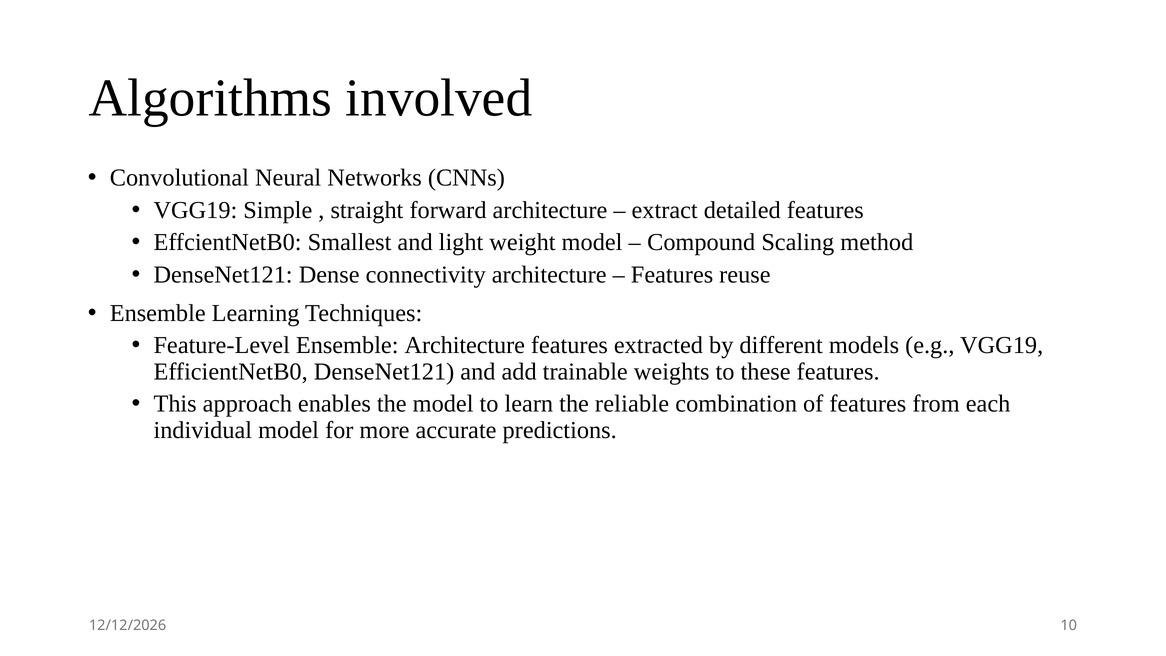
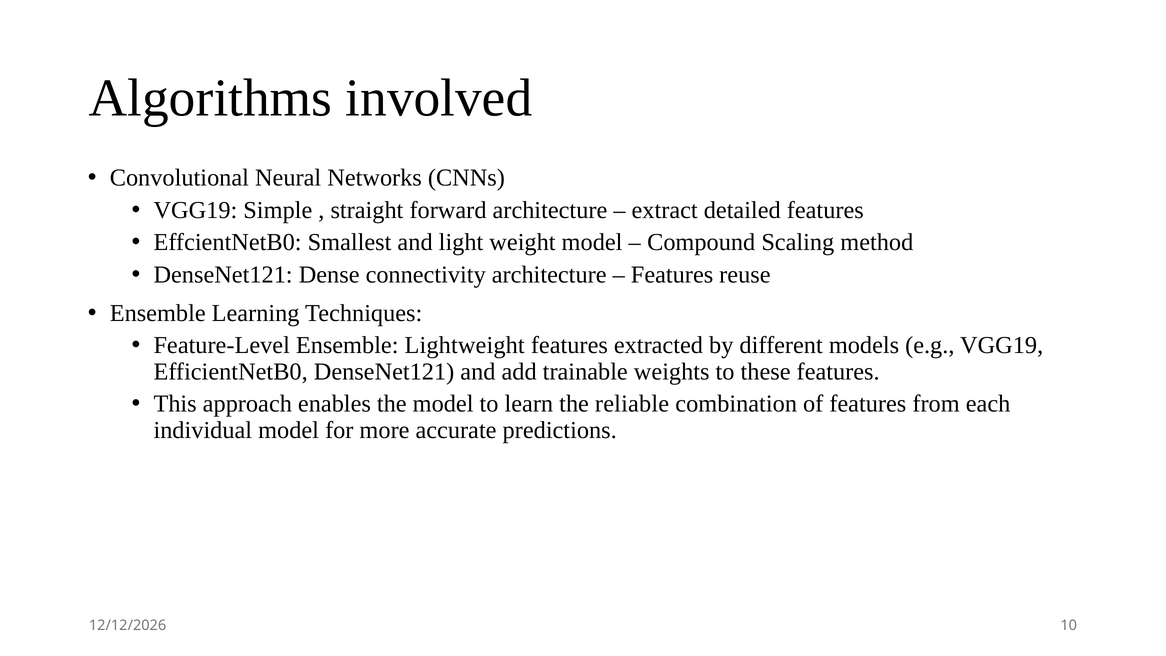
Ensemble Architecture: Architecture -> Lightweight (465, 345)
